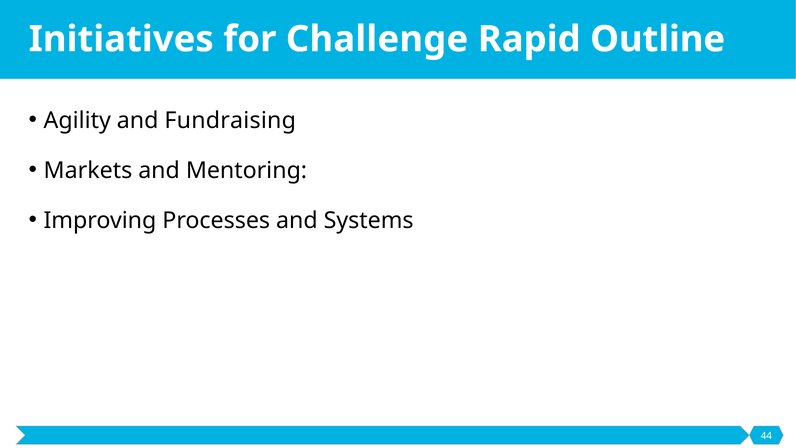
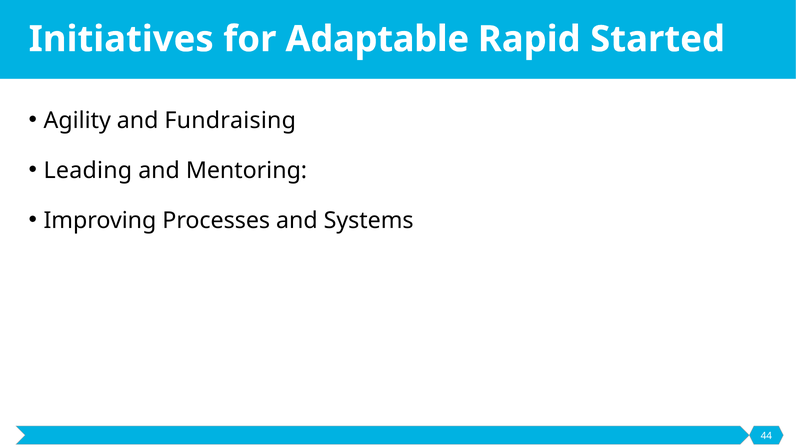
Challenge: Challenge -> Adaptable (377, 39)
Outline: Outline -> Started (658, 39)
Markets: Markets -> Leading (88, 170)
